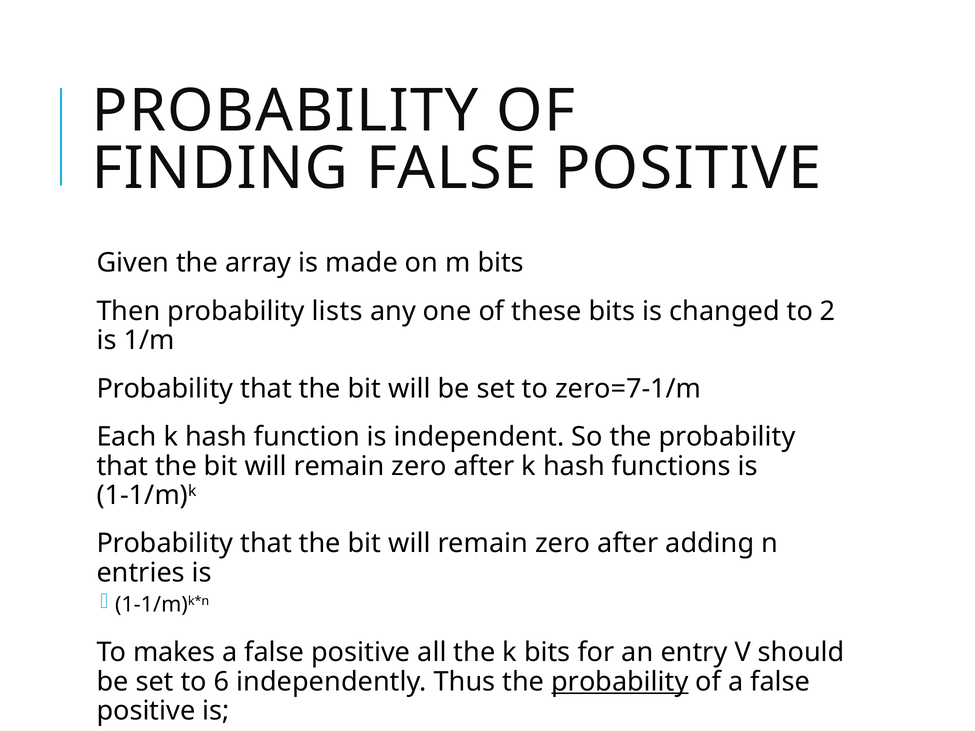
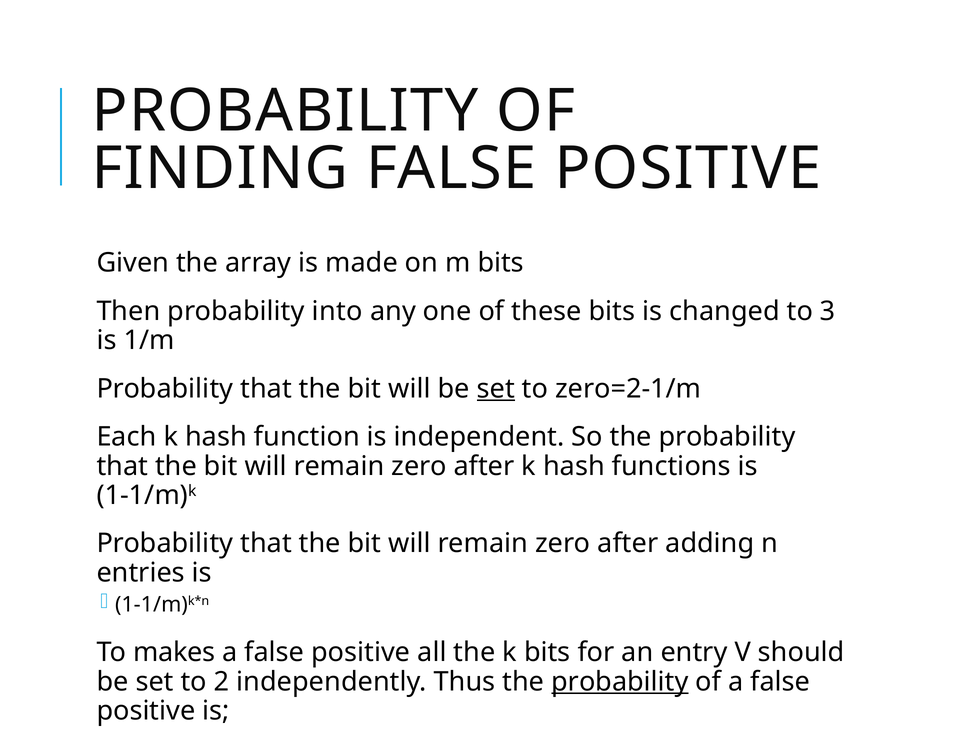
lists: lists -> into (337, 311)
2: 2 -> 3 (828, 311)
set underline: none -> present (496, 389)
zero=7-1/m: zero=7-1/m -> zero=2-1/m (628, 389)
6: 6 -> 2 (222, 682)
